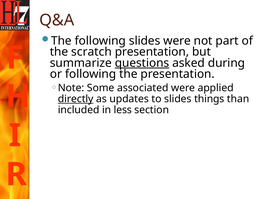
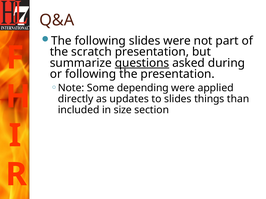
associated: associated -> depending (143, 88)
directly underline: present -> none (76, 99)
less: less -> size (123, 110)
